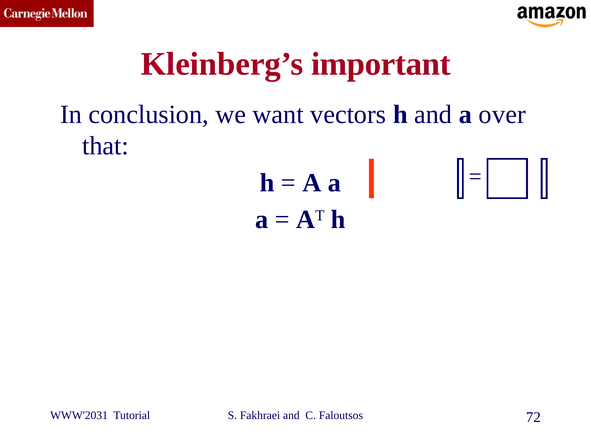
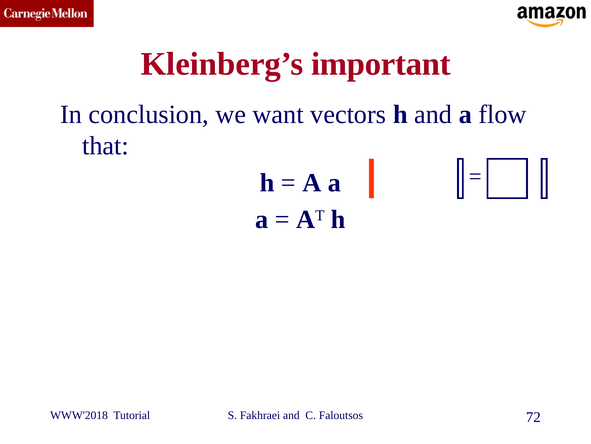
over: over -> flow (502, 114)
WWW'2031: WWW'2031 -> WWW'2018 (79, 415)
